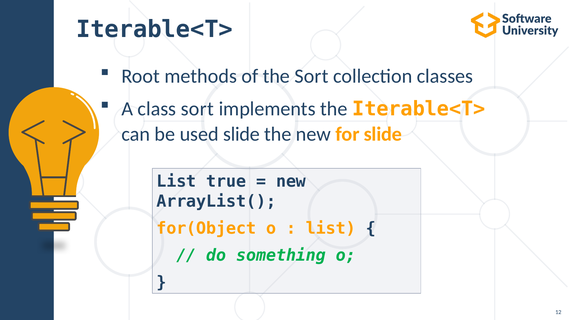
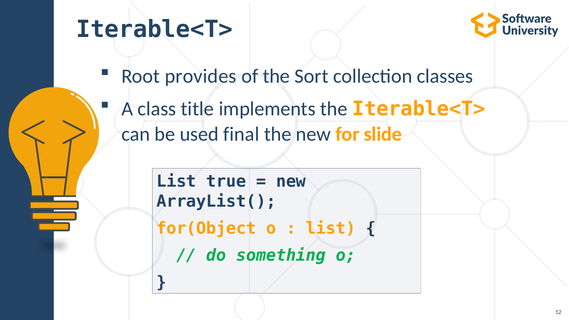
methods: methods -> provides (201, 76)
class sort: sort -> title (197, 109)
used slide: slide -> final (241, 134)
